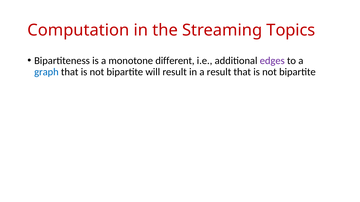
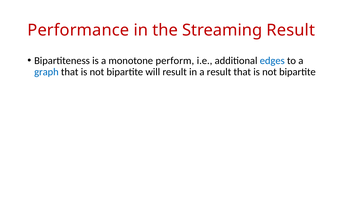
Computation: Computation -> Performance (78, 30)
Streaming Topics: Topics -> Result (291, 30)
different: different -> perform (175, 61)
edges colour: purple -> blue (272, 61)
